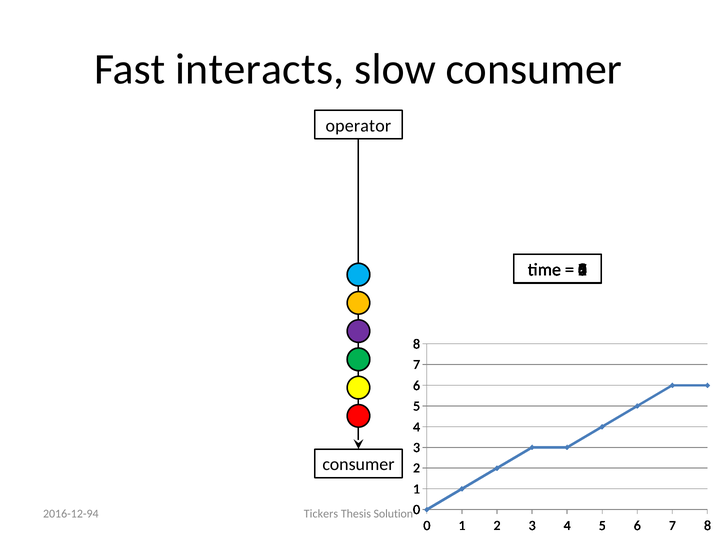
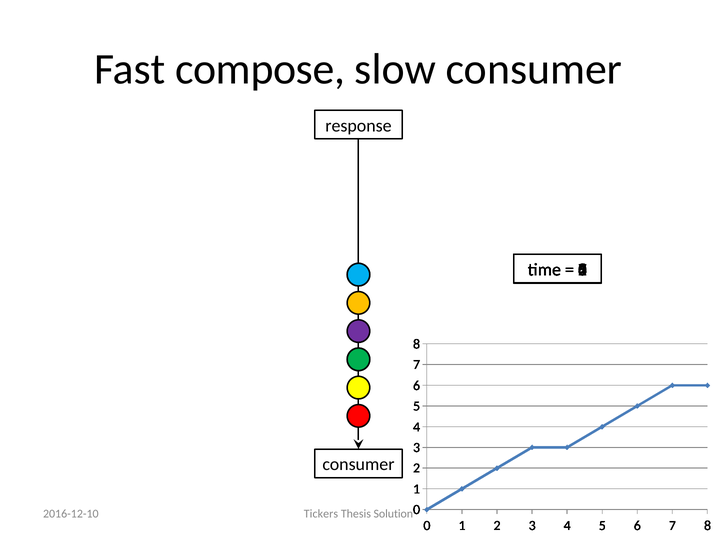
interacts: interacts -> compose (260, 69)
operator: operator -> response (358, 126)
2016-12-94: 2016-12-94 -> 2016-12-10 (71, 514)
